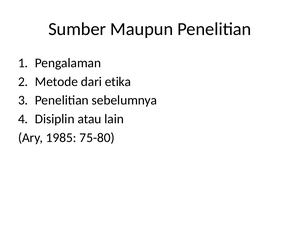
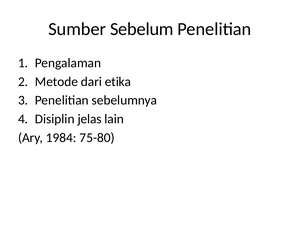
Maupun: Maupun -> Sebelum (142, 29)
atau: atau -> jelas (90, 119)
1985: 1985 -> 1984 (61, 138)
